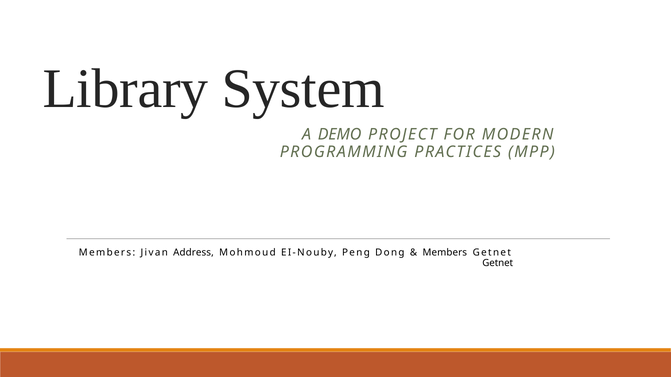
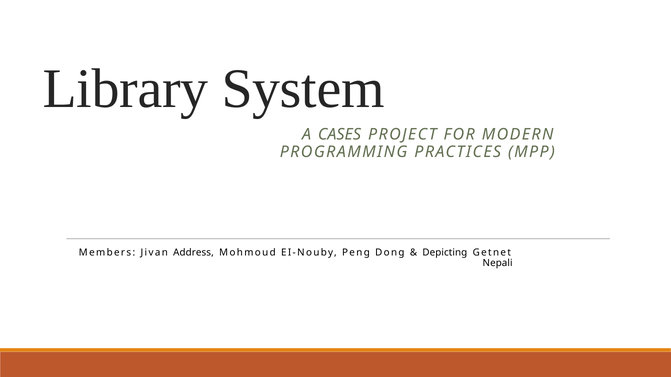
DEMO: DEMO -> CASES (339, 135)
Members: Members -> Depicting (445, 253)
Getnet: Getnet -> Nepali (498, 263)
